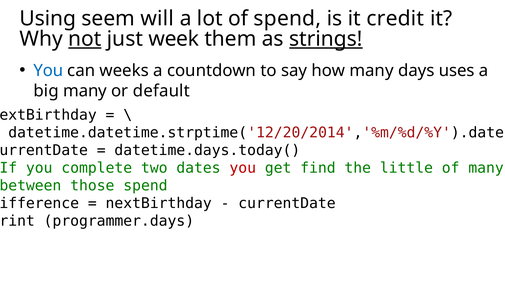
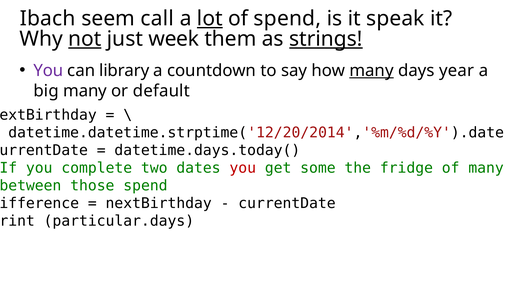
Using: Using -> Ibach (48, 19)
will: will -> call (157, 19)
lot underline: none -> present (210, 19)
credit: credit -> speak (395, 19)
You colour: blue -> purple (48, 71)
weeks: weeks -> library (124, 71)
many underline: none -> present (372, 71)
uses: uses -> year (457, 71)
find: find -> some (318, 168)
little: little -> fridge (406, 168)
programmer.days: programmer.days -> particular.days (119, 221)
